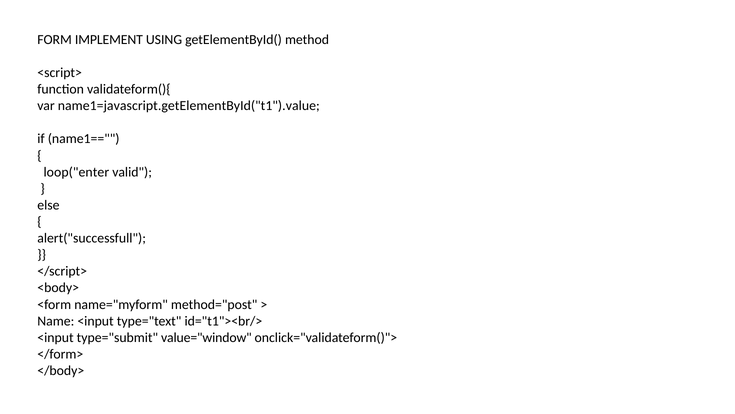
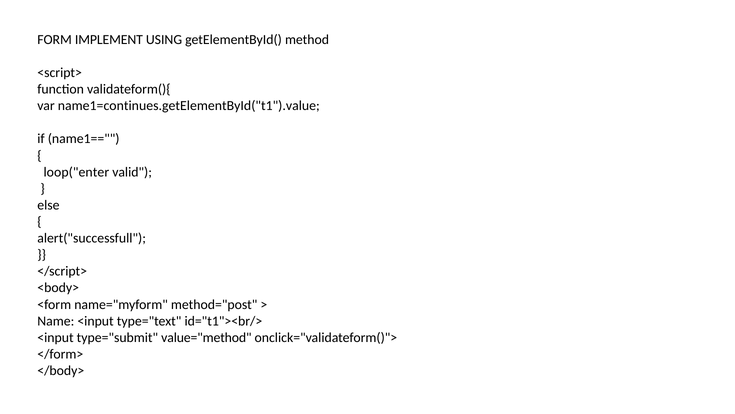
name1=javascript.getElementById("t1").value: name1=javascript.getElementById("t1").value -> name1=continues.getElementById("t1").value (189, 106)
value="window: value="window -> value="method (206, 337)
